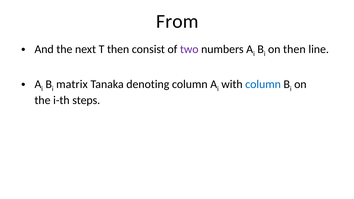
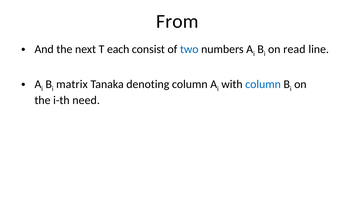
T then: then -> each (118, 49)
two colour: purple -> blue (189, 49)
on then: then -> read (294, 49)
steps: steps -> need (86, 100)
